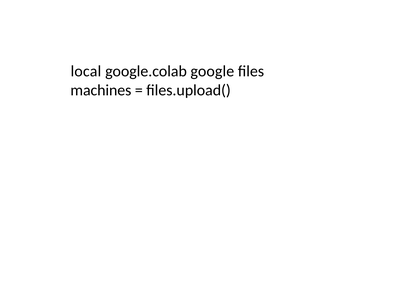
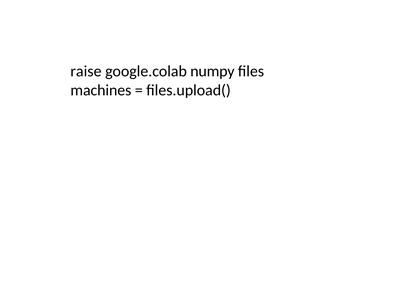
local: local -> raise (86, 71)
google: google -> numpy (212, 71)
